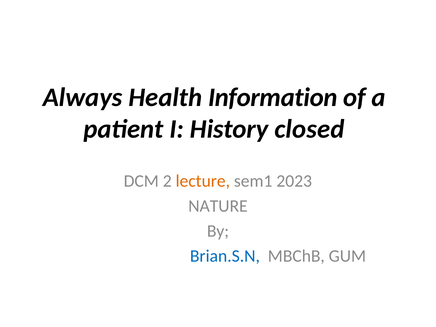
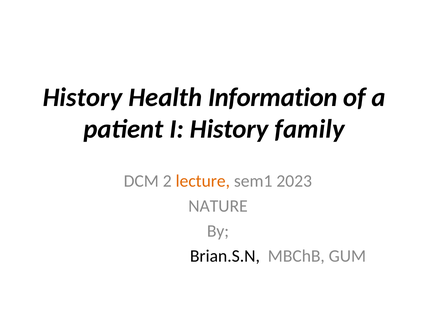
Always: Always -> History (83, 97)
closed: closed -> family (310, 129)
Brian.S.N colour: blue -> black (225, 256)
